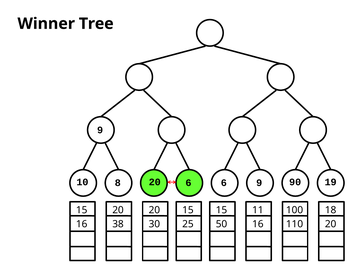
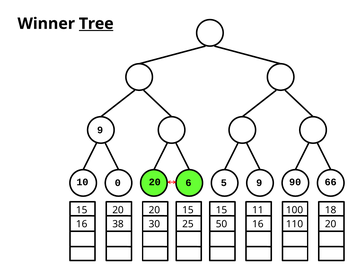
Tree underline: none -> present (96, 24)
8: 8 -> 0 (118, 183)
6 6: 6 -> 5 (224, 183)
19: 19 -> 66 (331, 182)
